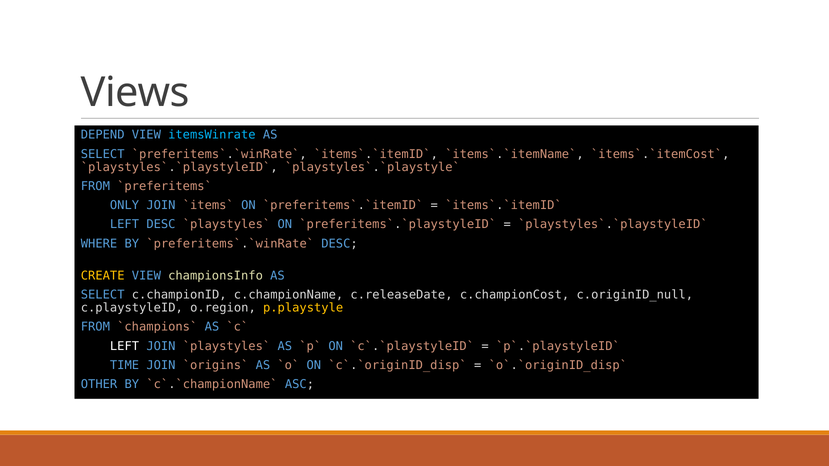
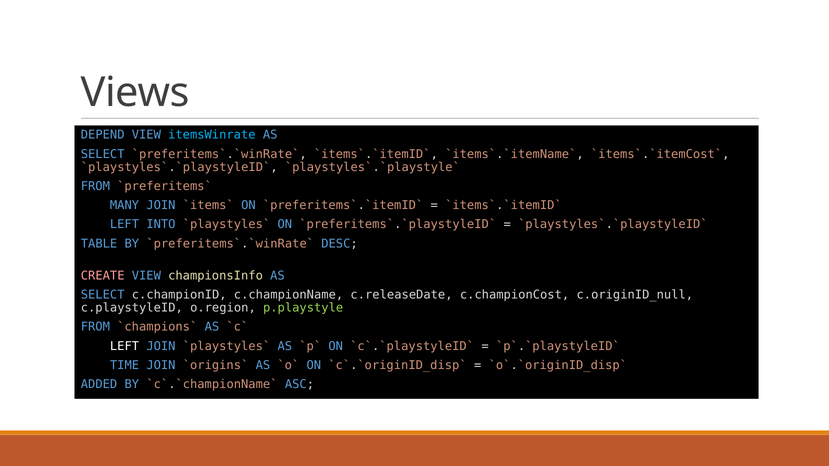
ONLY: ONLY -> MANY (125, 205)
LEFT DESC: DESC -> INTO (161, 225)
WHERE: WHERE -> TABLE (99, 244)
CREATE colour: yellow -> pink (103, 276)
p.playstyle colour: yellow -> light green (303, 308)
OTHER: OTHER -> ADDED (99, 385)
